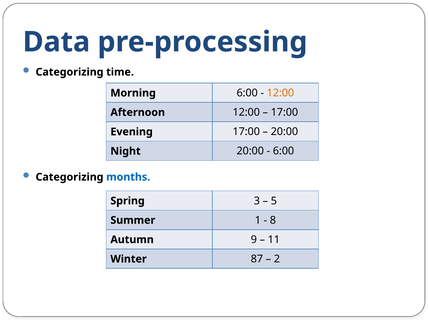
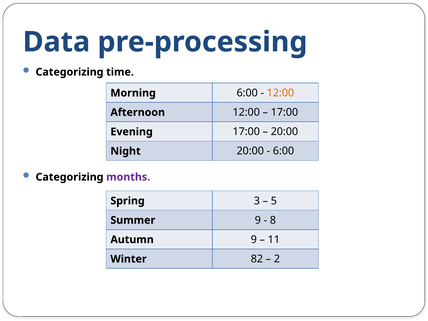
months colour: blue -> purple (128, 177)
Summer 1: 1 -> 9 (258, 220)
87: 87 -> 82 (257, 259)
